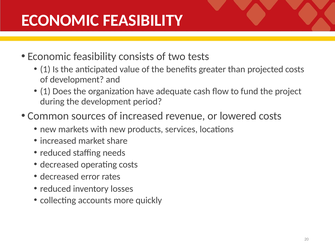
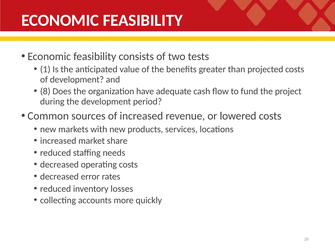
1: 1 -> 8 (45, 91)
